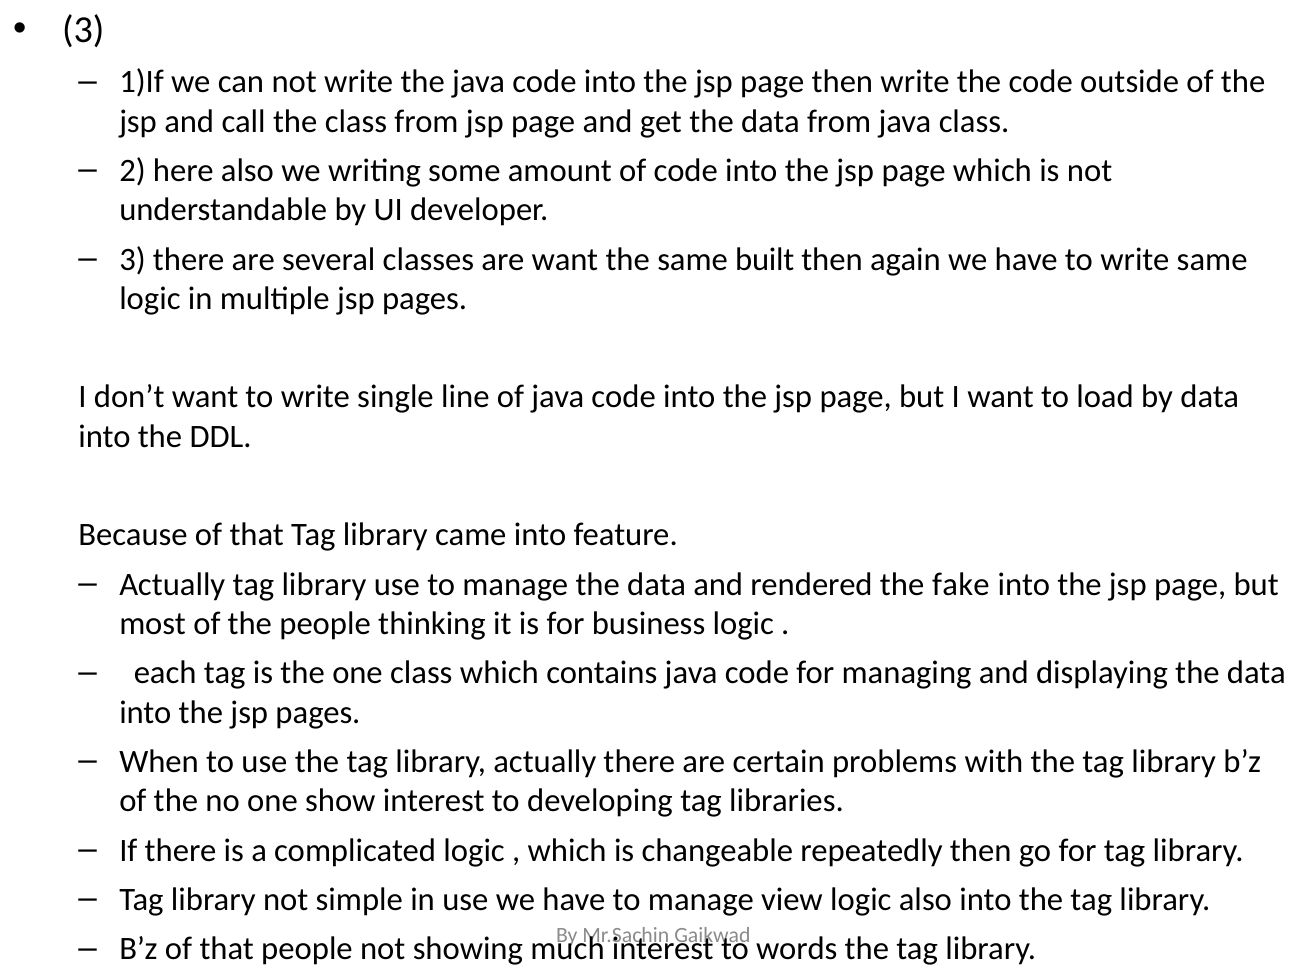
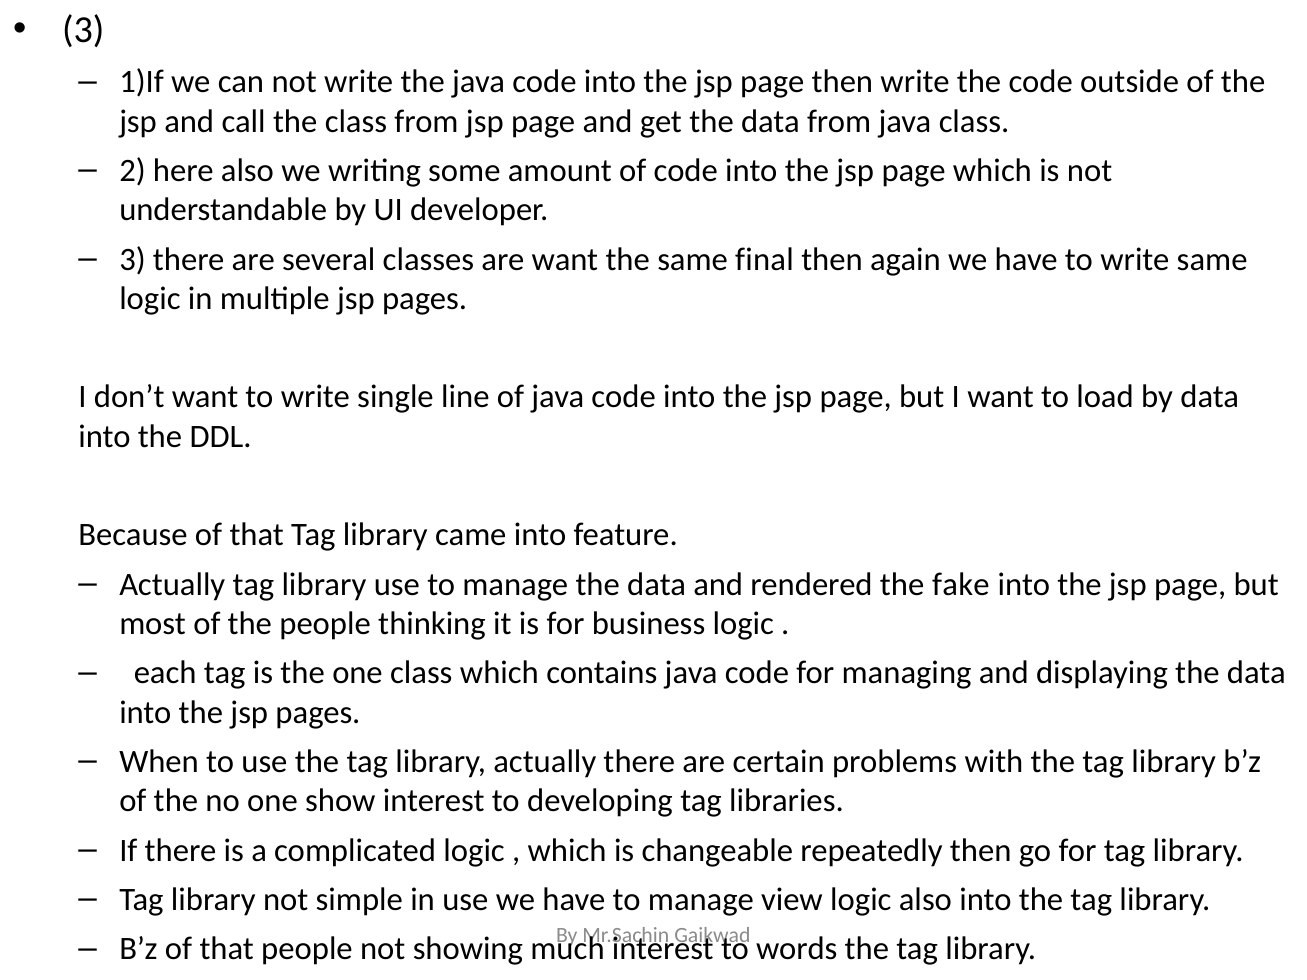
built: built -> final (764, 259)
